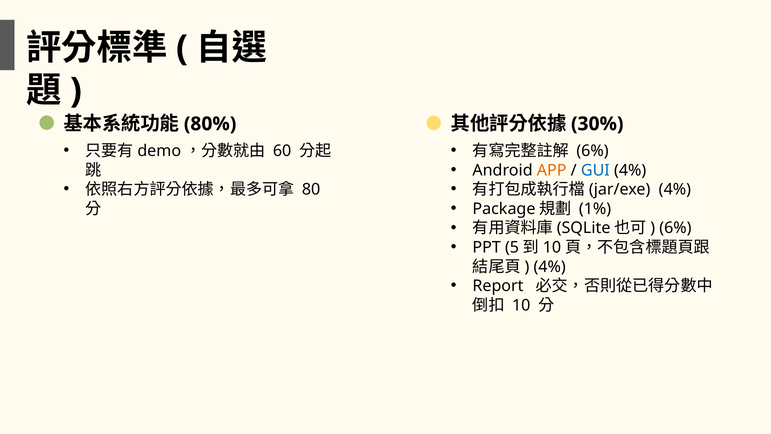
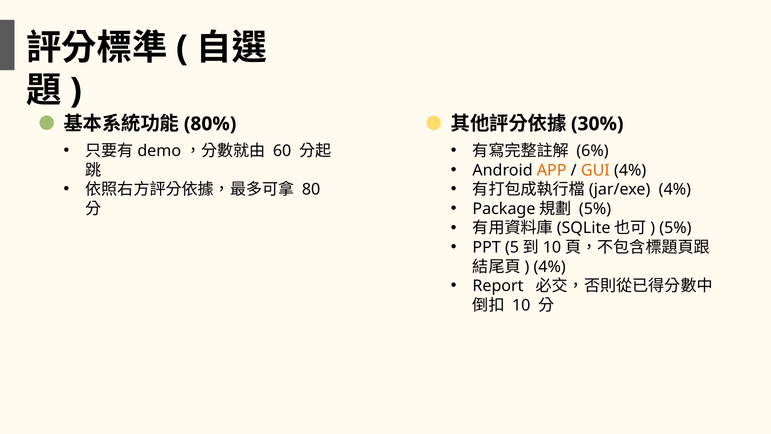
GUI colour: blue -> orange (595, 170)
1%: 1% -> 5% (595, 209)
6%: 6% -> 5% (675, 228)
